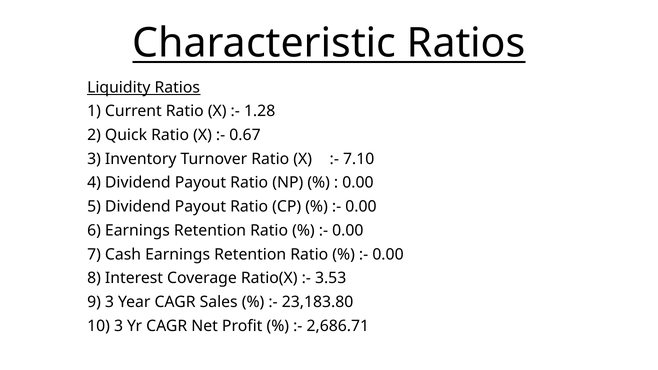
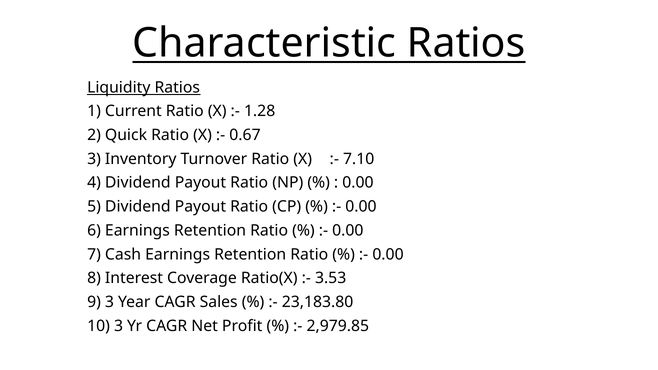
2,686.71: 2,686.71 -> 2,979.85 (338, 326)
